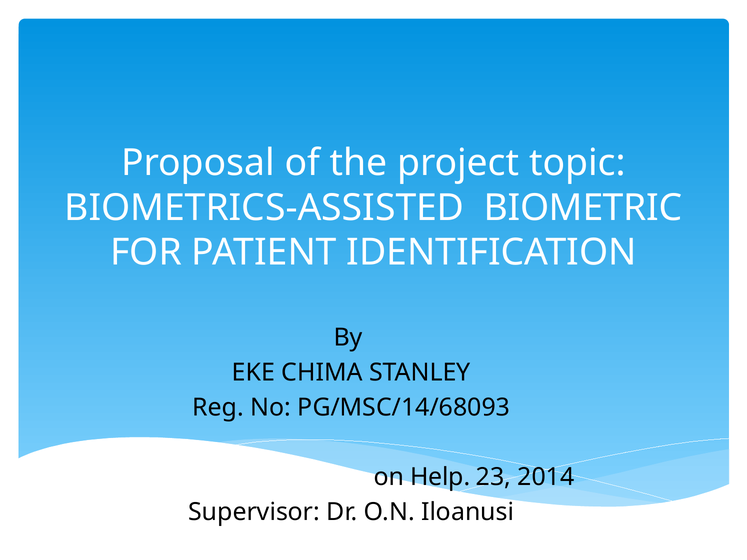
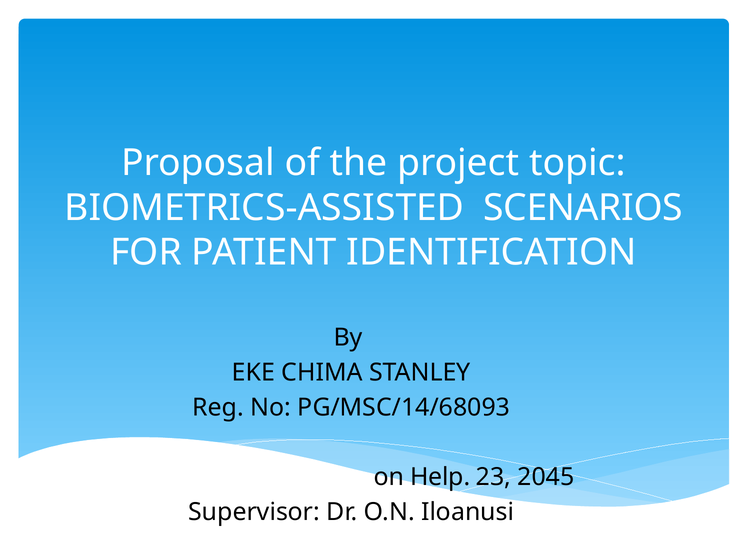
BIOMETRIC: BIOMETRIC -> SCENARIOS (583, 208)
2014: 2014 -> 2045 (546, 477)
